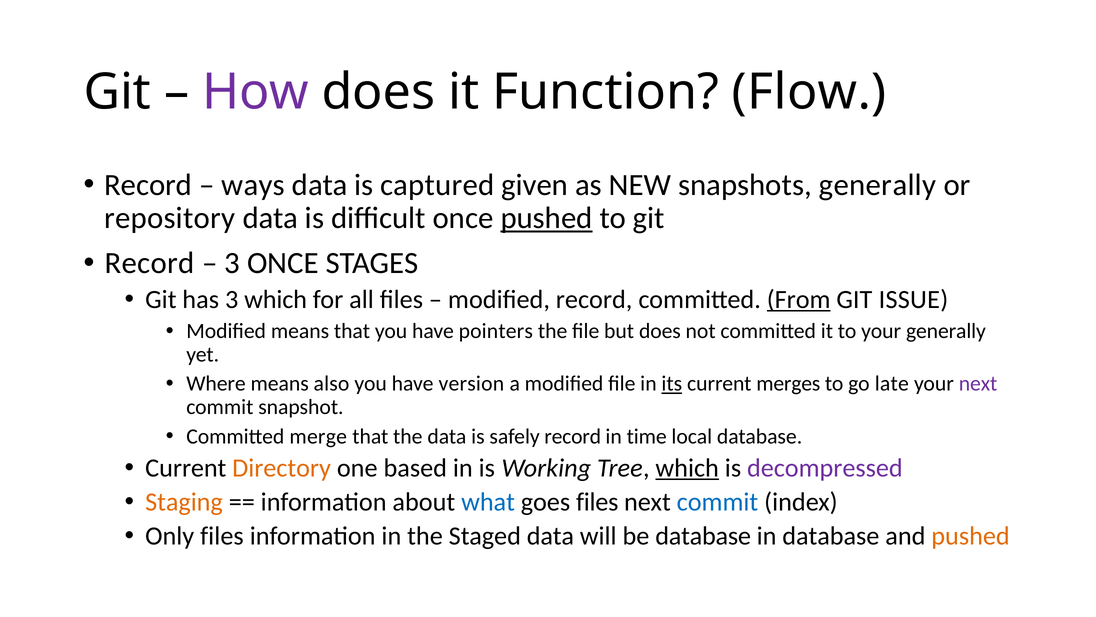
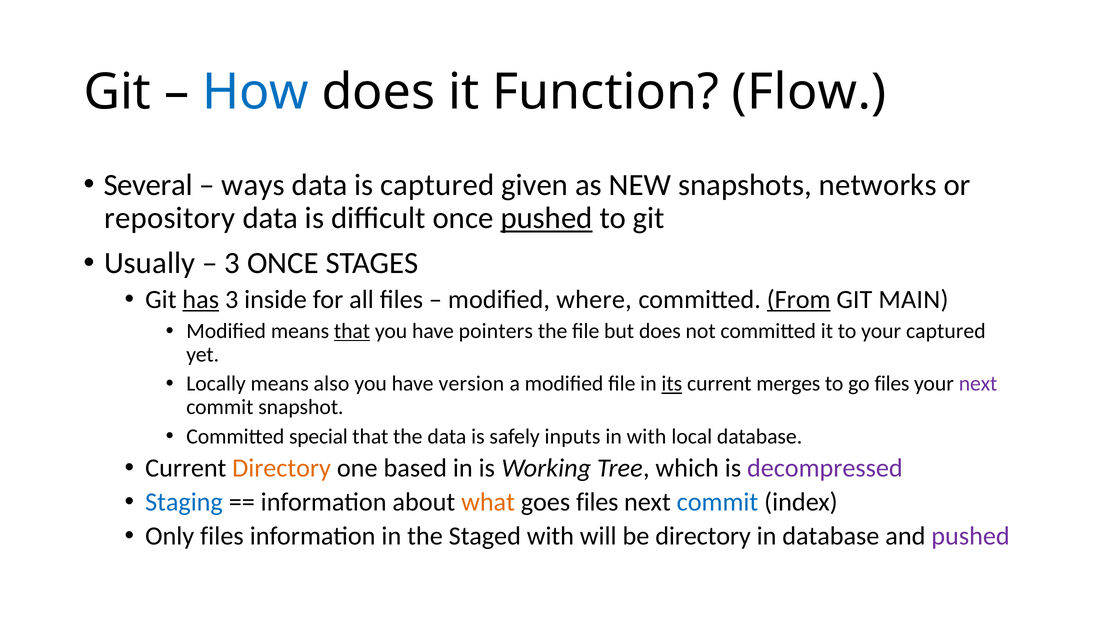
How colour: purple -> blue (256, 92)
Record: Record -> Several (148, 185)
snapshots generally: generally -> networks (878, 185)
Record: Record -> Usually (150, 263)
has underline: none -> present (201, 299)
3 which: which -> inside (276, 299)
modified record: record -> where (594, 299)
ISSUE: ISSUE -> MAIN (913, 299)
that underline: none -> present (352, 331)
your generally: generally -> captured (946, 331)
Where: Where -> Locally (216, 384)
go late: late -> files (892, 384)
merge: merge -> special (318, 436)
safely record: record -> inputs (572, 436)
in time: time -> with (647, 436)
which underline: present -> none (687, 468)
Staging colour: orange -> blue (184, 502)
what colour: blue -> orange (488, 502)
Staged data: data -> with (550, 536)
be database: database -> directory (703, 536)
pushed colour: orange -> purple (971, 536)
